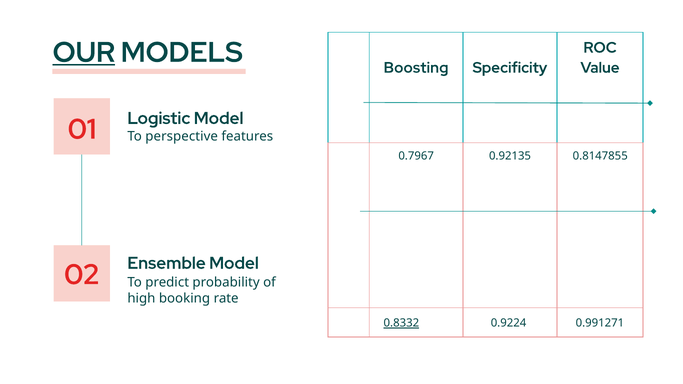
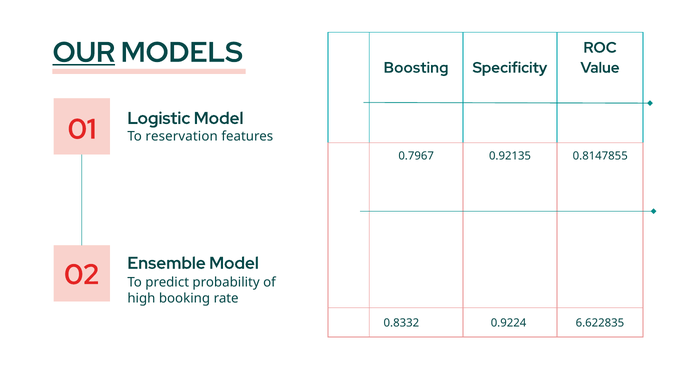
perspective: perspective -> reservation (182, 136)
0.8332 underline: present -> none (401, 323)
0.991271: 0.991271 -> 6.622835 (600, 323)
